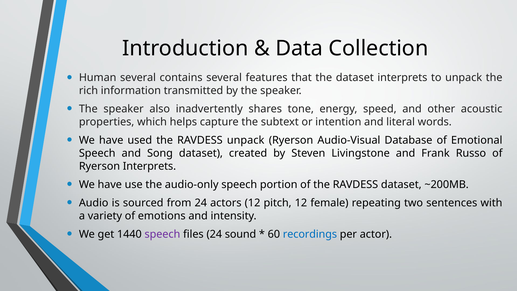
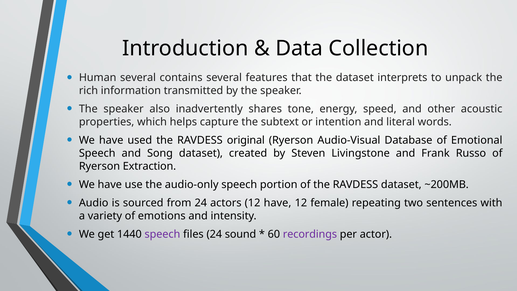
RAVDESS unpack: unpack -> original (246, 140)
Ryerson Interprets: Interprets -> Extraction (149, 166)
12 pitch: pitch -> have (278, 203)
recordings colour: blue -> purple (310, 234)
